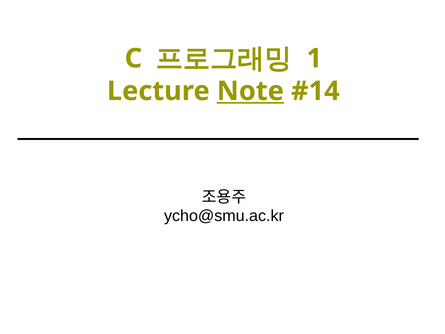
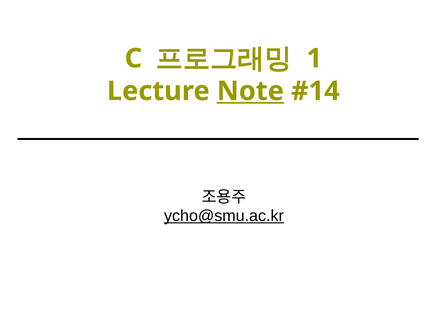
ycho@smu.ac.kr underline: none -> present (224, 216)
